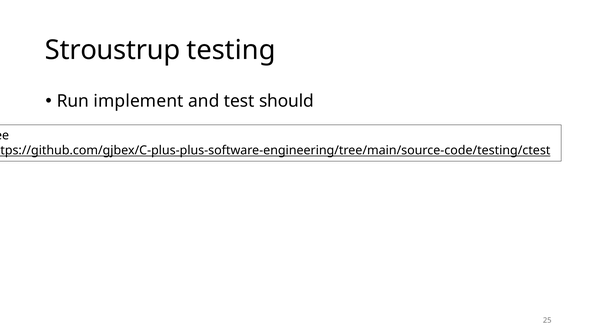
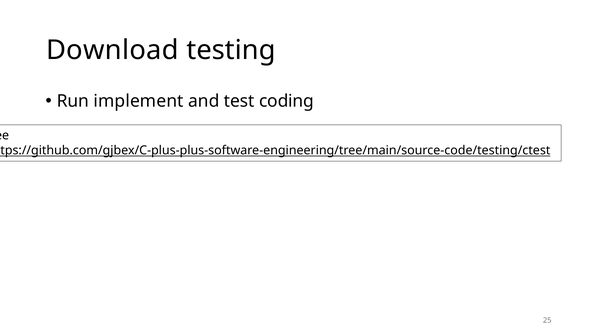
Stroustrup: Stroustrup -> Download (112, 50)
should: should -> coding (287, 101)
